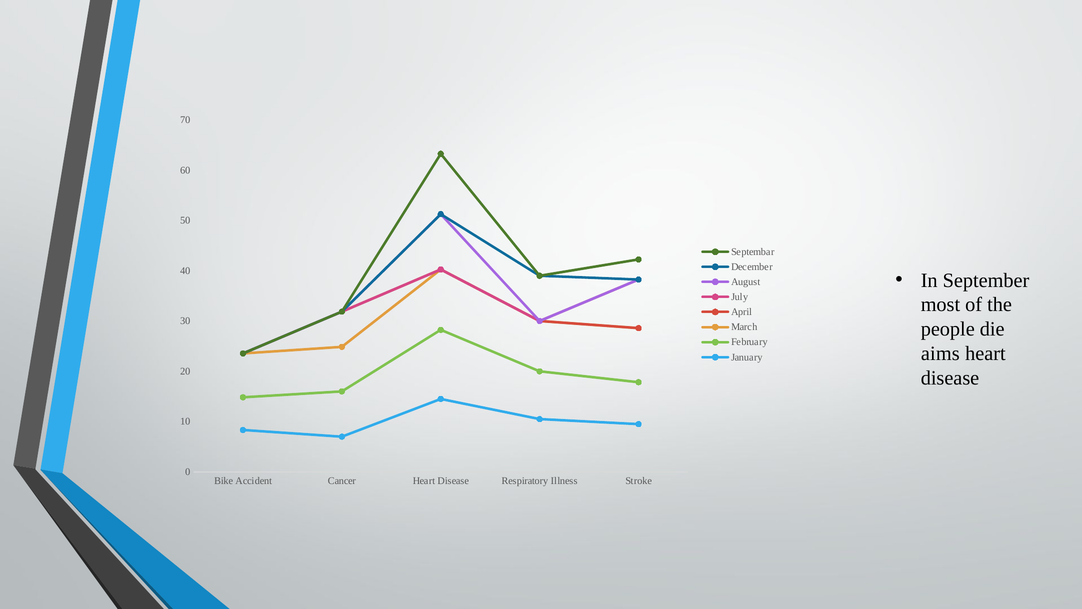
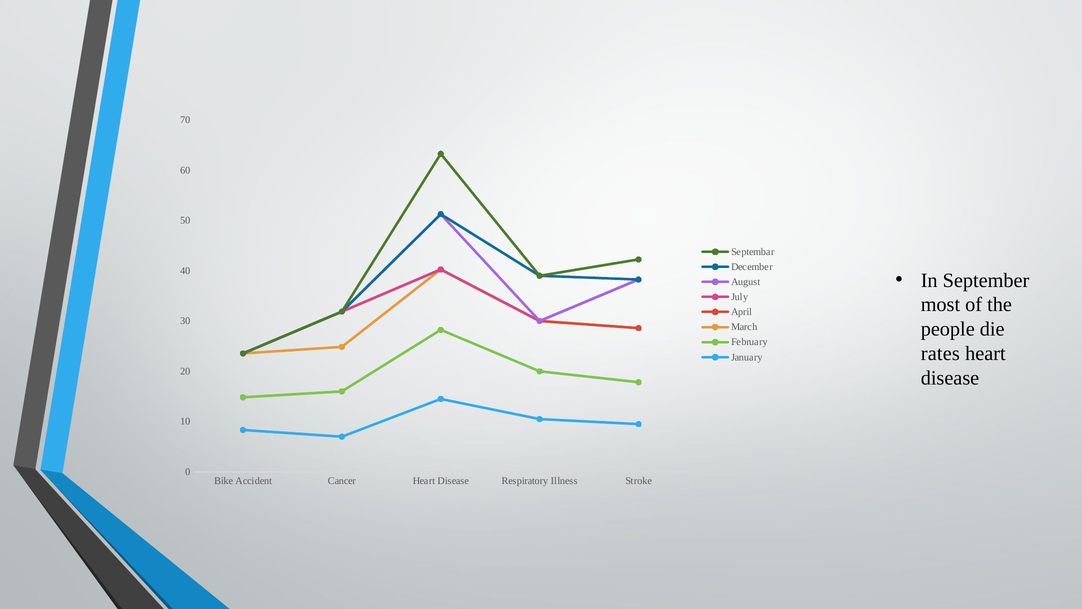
aims: aims -> rates (940, 353)
